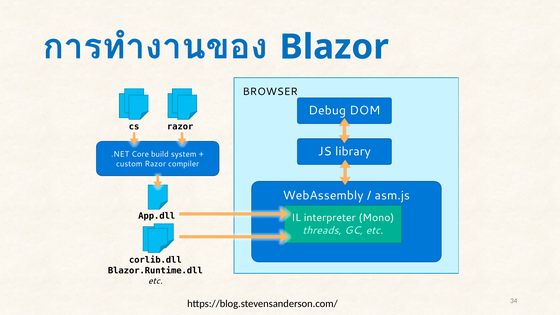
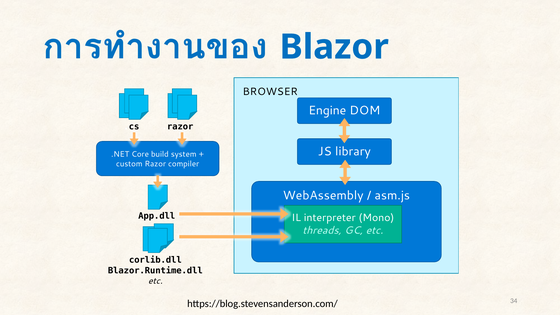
Debug: Debug -> Engine (327, 111)
